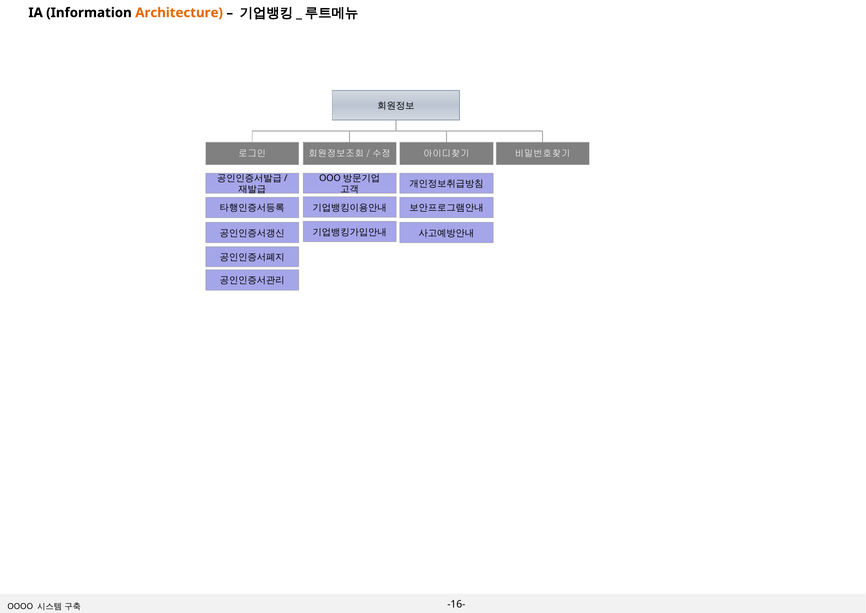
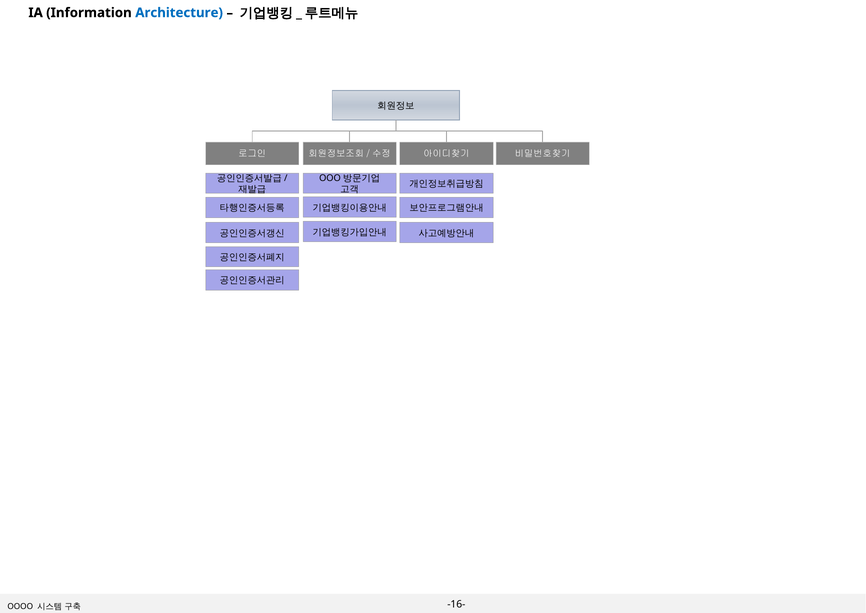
Architecture colour: orange -> blue (179, 13)
